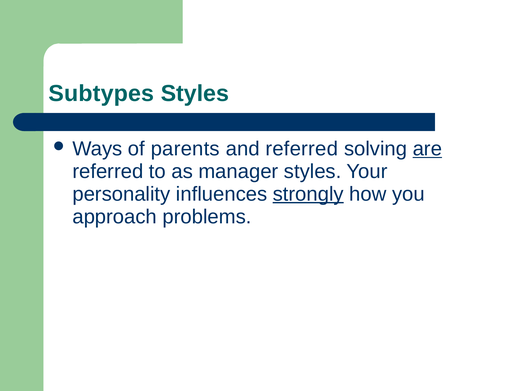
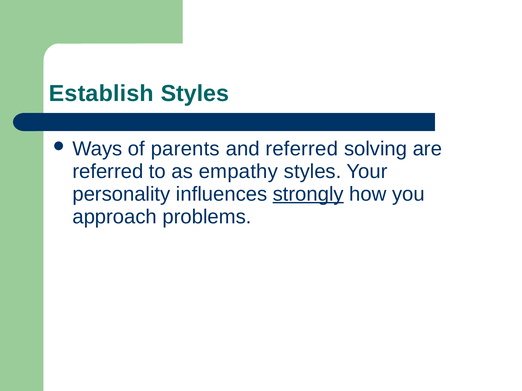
Subtypes: Subtypes -> Establish (101, 94)
are underline: present -> none (427, 149)
manager: manager -> empathy (238, 172)
